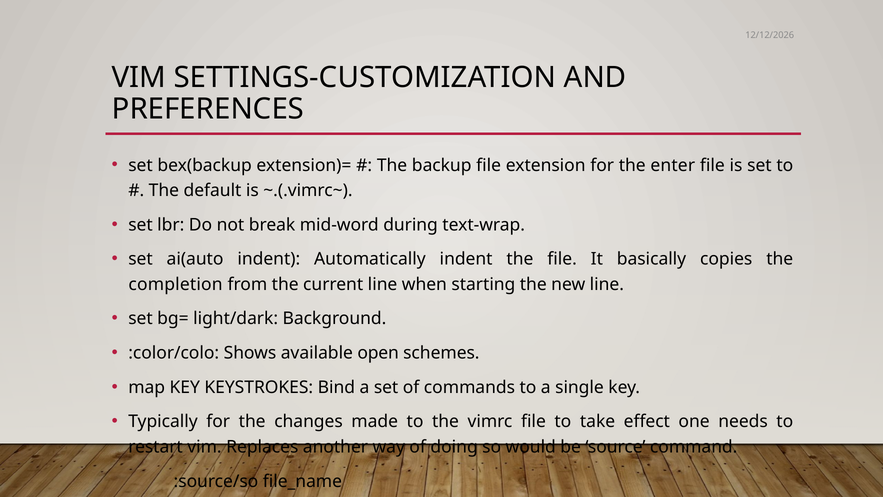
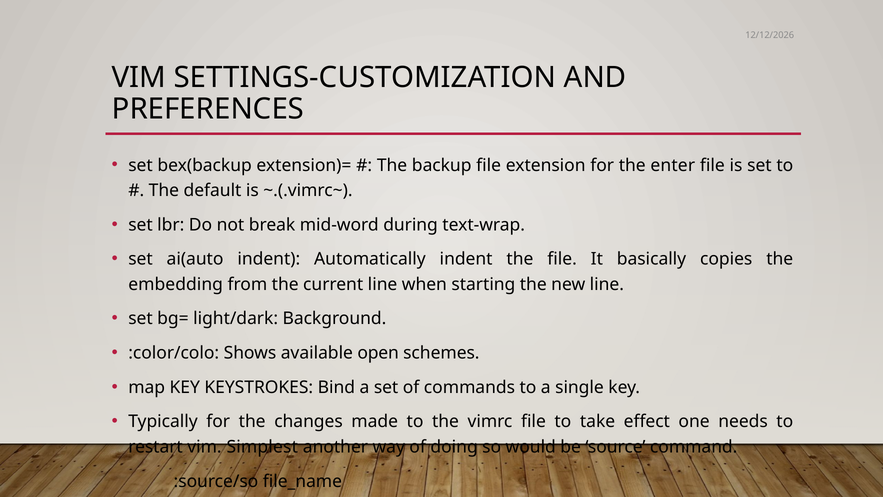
completion: completion -> embedding (176, 284)
Replaces: Replaces -> Simplest (262, 447)
